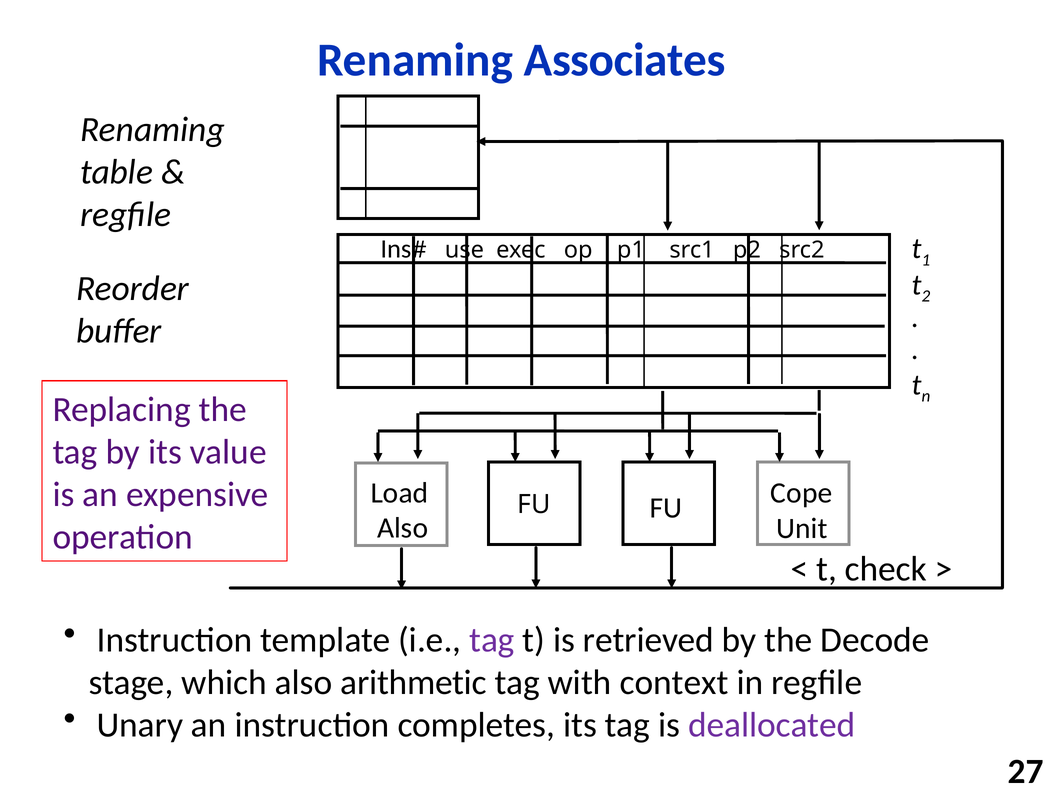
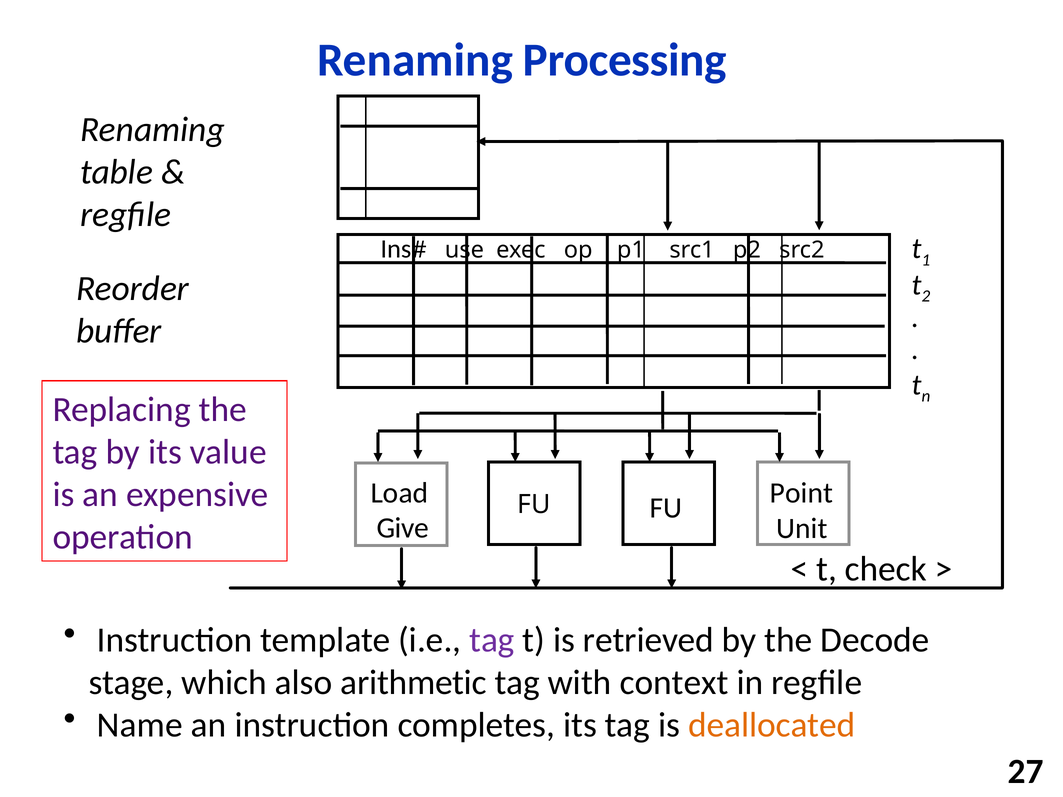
Associates: Associates -> Processing (625, 60)
Cope: Cope -> Point (801, 493)
Also: Also -> Give (403, 528)
Unary: Unary -> Name (140, 725)
deallocated colour: purple -> orange (772, 725)
